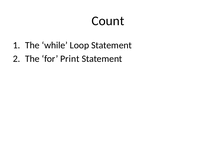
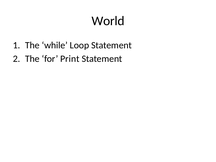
Count: Count -> World (108, 21)
